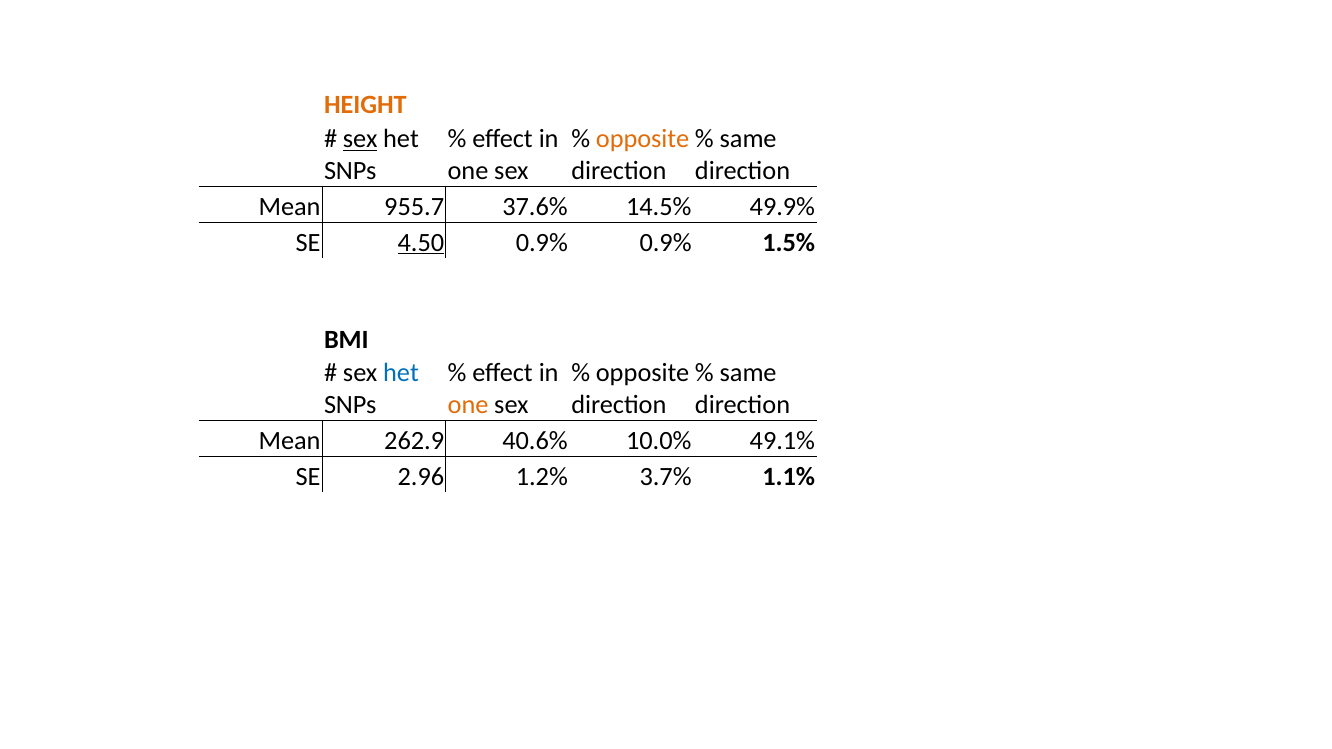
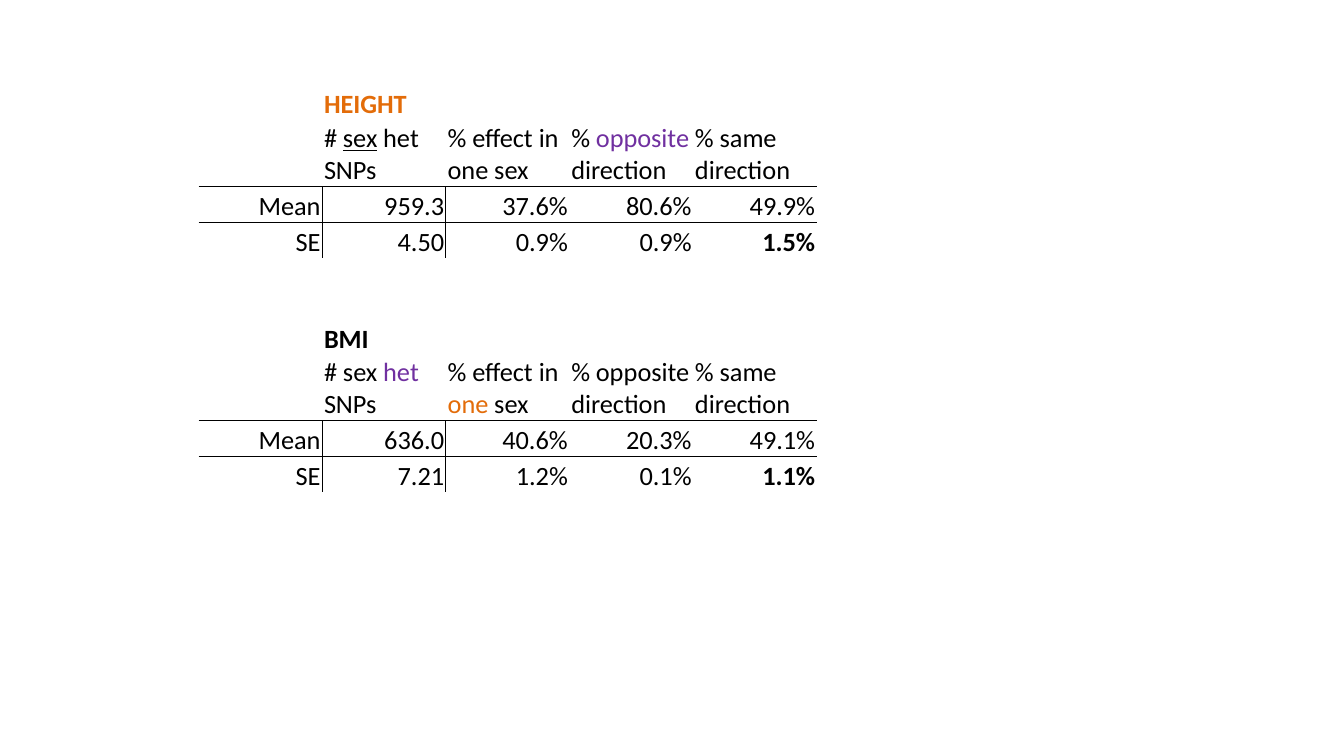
opposite colour: orange -> purple (643, 139)
955.7: 955.7 -> 959.3 (414, 207)
14.5%: 14.5% -> 80.6% (659, 207)
4.50 underline: present -> none (421, 242)
het colour: blue -> purple (401, 373)
262.9: 262.9 -> 636.0 (414, 441)
10.0%: 10.0% -> 20.3% (659, 441)
2.96: 2.96 -> 7.21 (421, 477)
3.7%: 3.7% -> 0.1% (666, 477)
